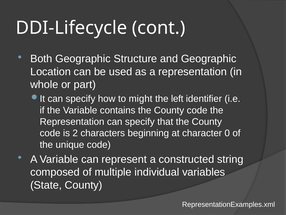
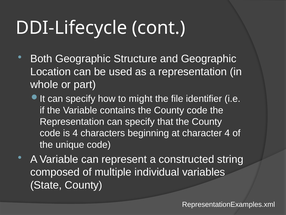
left: left -> file (177, 99)
is 2: 2 -> 4 (75, 133)
character 0: 0 -> 4 (227, 133)
